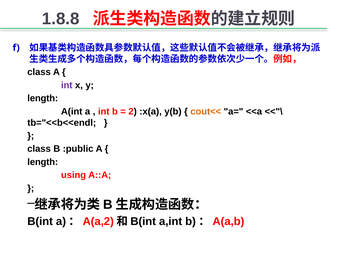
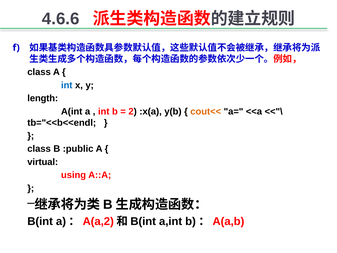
1.8.8: 1.8.8 -> 4.6.6 (61, 19)
int colour: purple -> blue (67, 85)
length: length -> virtual (43, 162)
